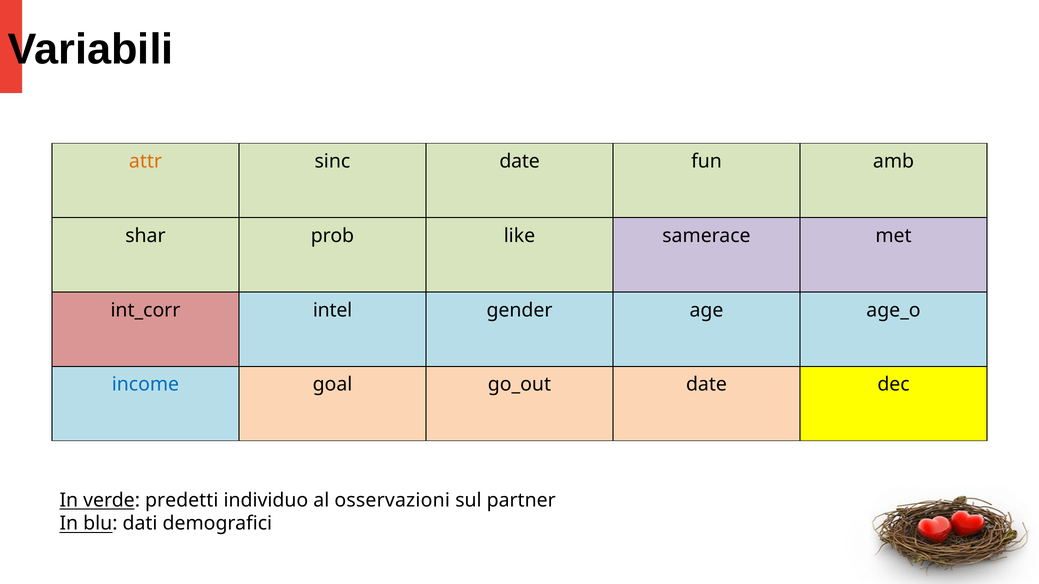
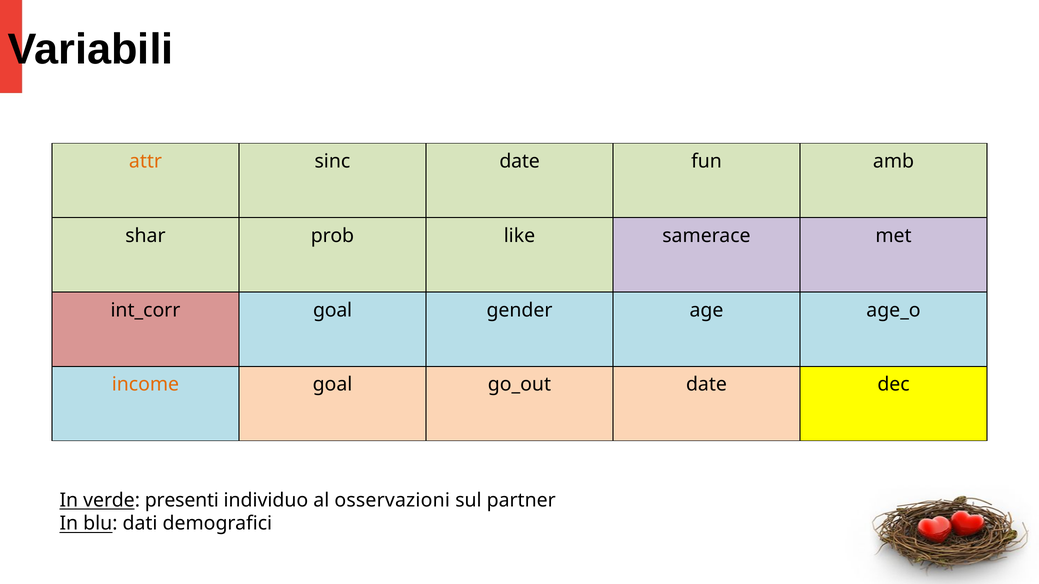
intel: intel -> goal (333, 310)
income colour: blue -> orange (145, 385)
predetti: predetti -> presenti (182, 500)
